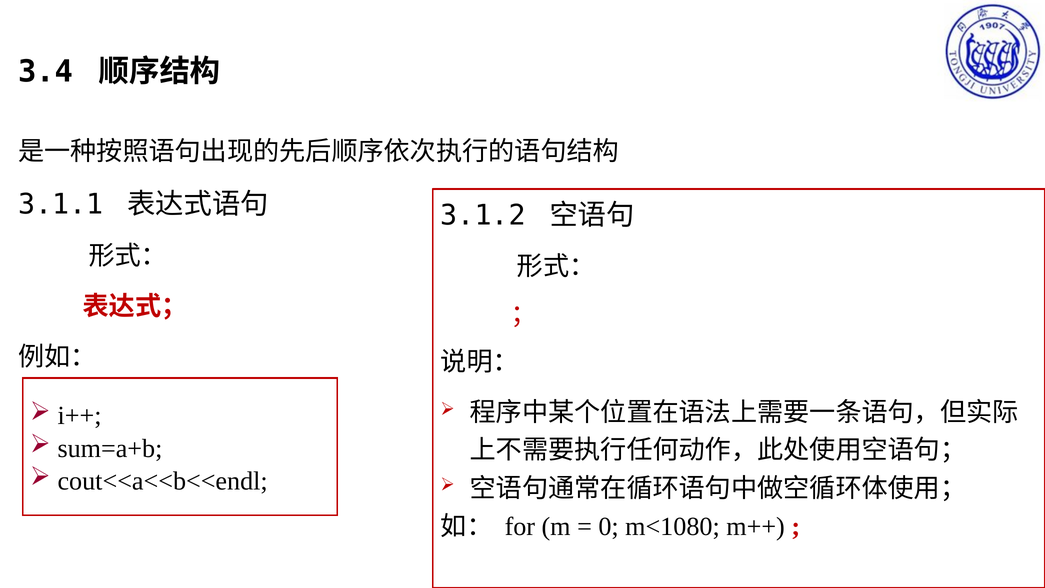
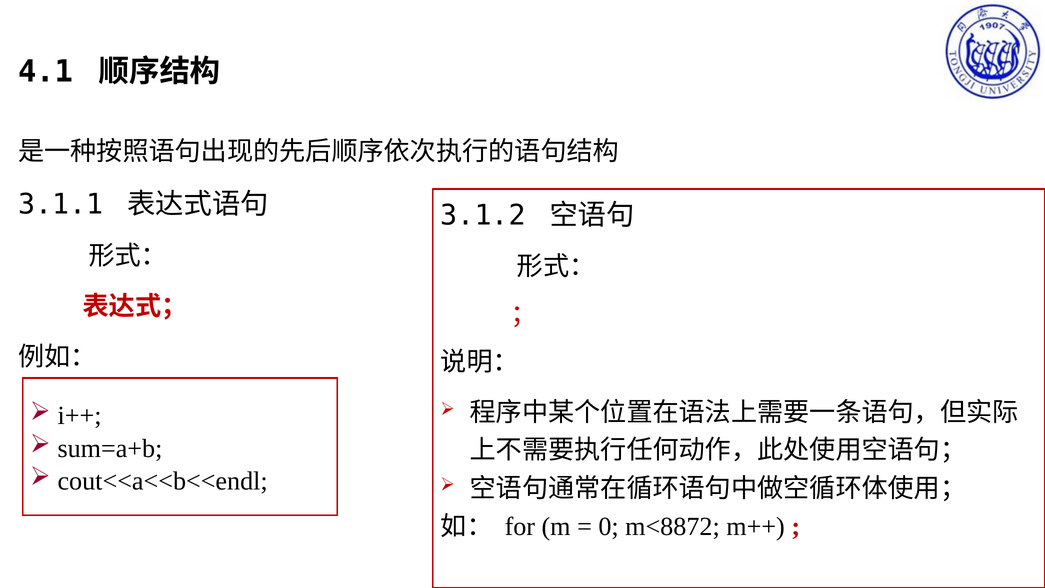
3.4: 3.4 -> 4.1 (46, 72)
m<1080: m<1080 -> m<8872 (672, 527)
